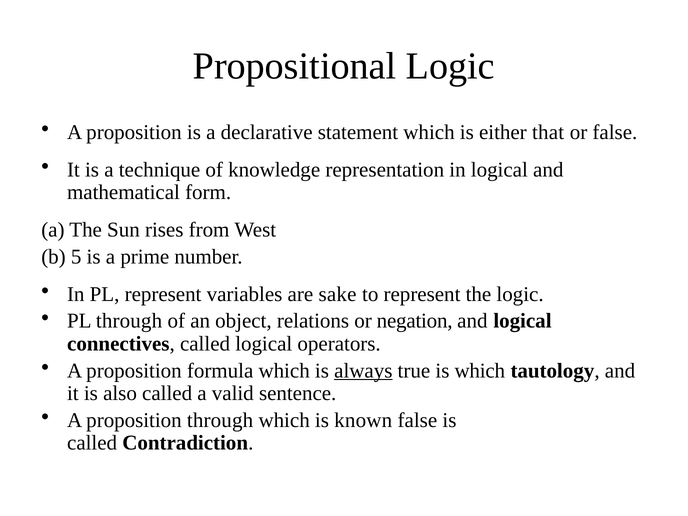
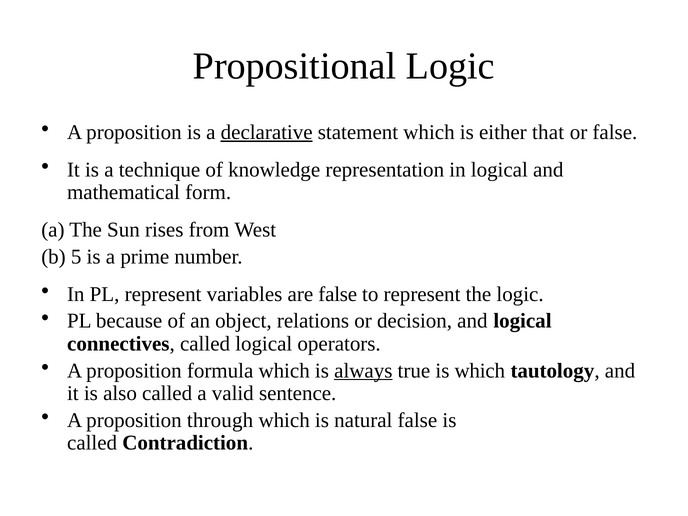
declarative underline: none -> present (267, 132)
are sake: sake -> false (338, 294)
PL through: through -> because (129, 321)
negation: negation -> decision (415, 321)
known: known -> natural (363, 420)
